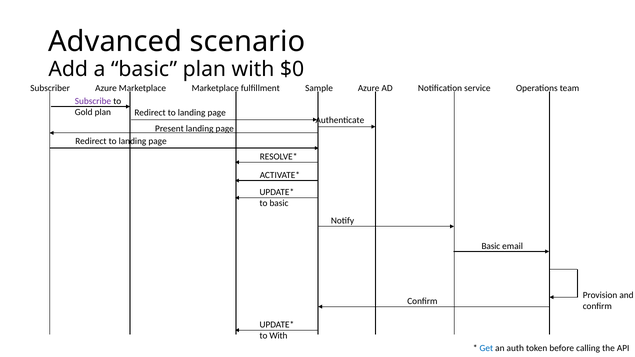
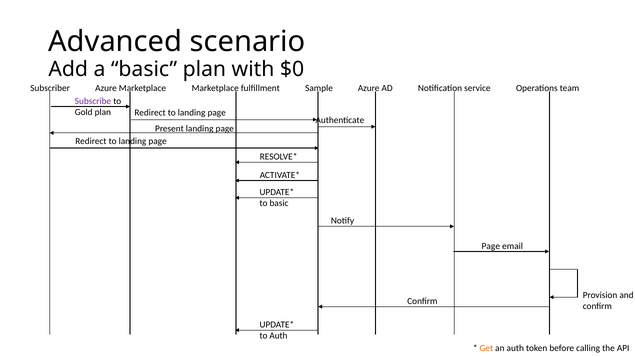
Basic: Basic -> Page (491, 246)
to With: With -> Auth (278, 336)
Get colour: blue -> orange (486, 349)
